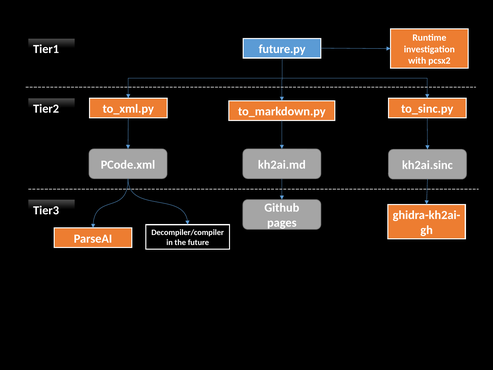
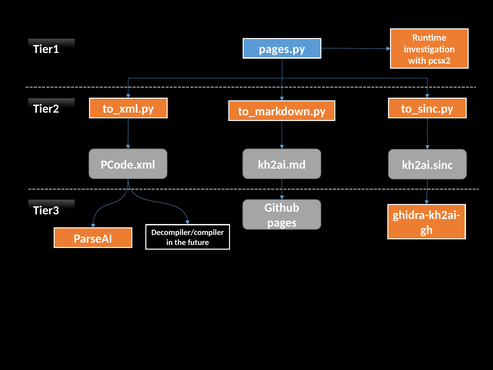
future.py: future.py -> pages.py (282, 49)
